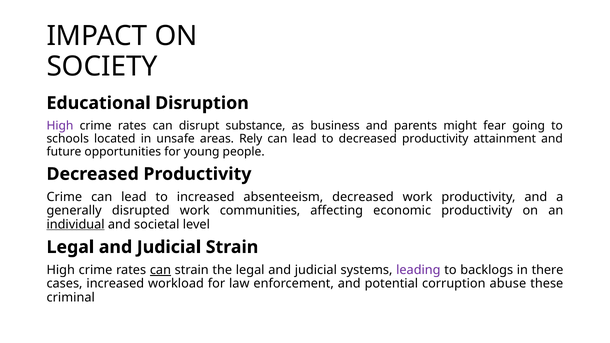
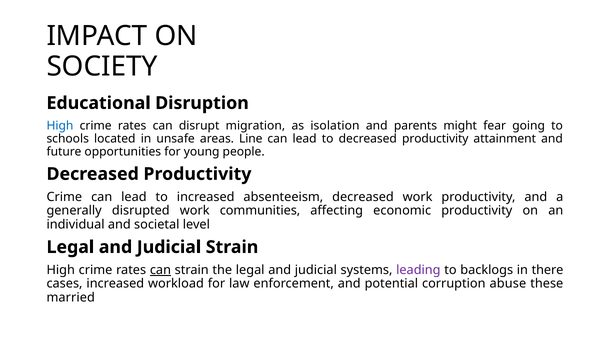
High colour: purple -> blue (60, 126)
substance: substance -> migration (255, 126)
business: business -> isolation (335, 126)
Rely: Rely -> Line (251, 139)
individual underline: present -> none (76, 224)
criminal: criminal -> married (71, 298)
